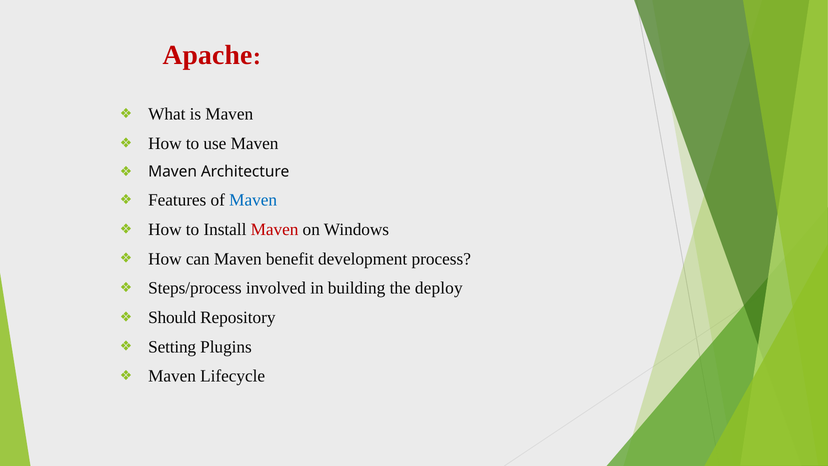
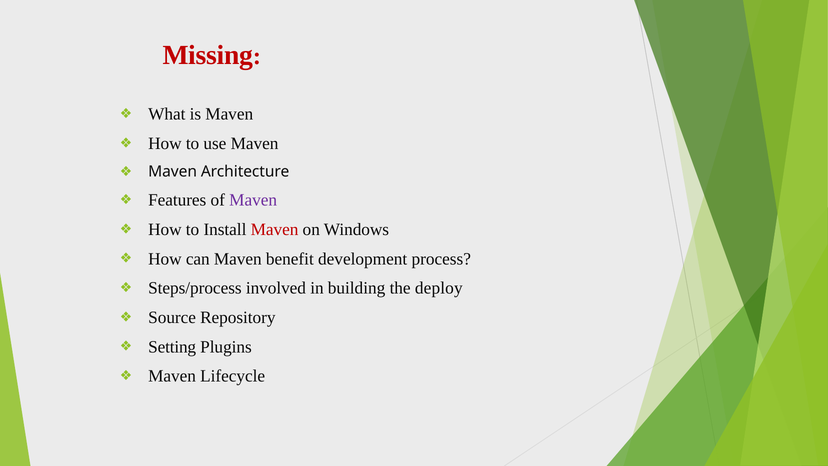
Apache: Apache -> Missing (208, 55)
Maven colour: blue -> purple (253, 200)
Should: Should -> Source (172, 317)
